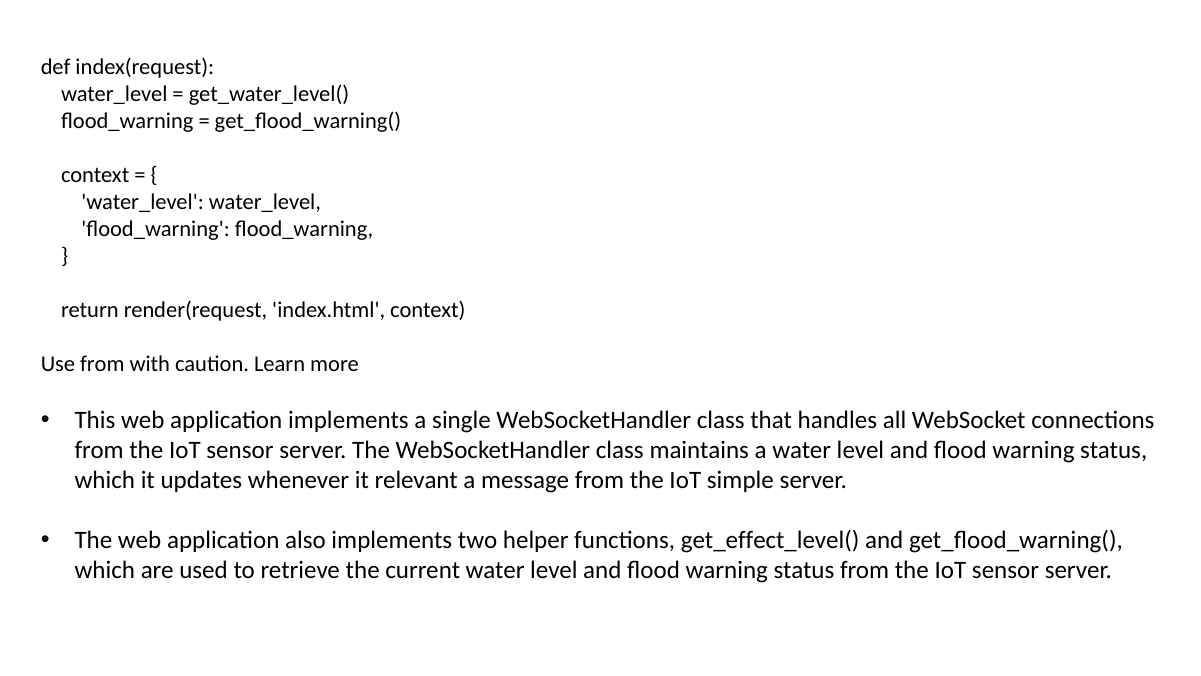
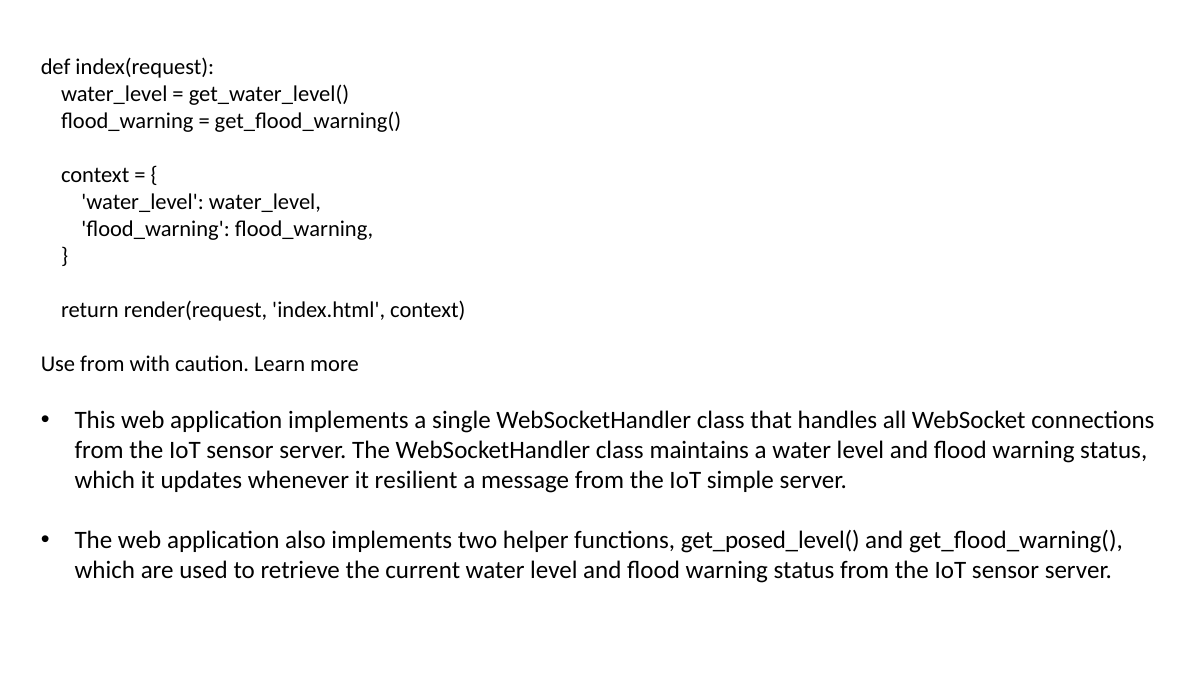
relevant: relevant -> resilient (416, 480)
get_effect_level(: get_effect_level( -> get_posed_level( (770, 540)
